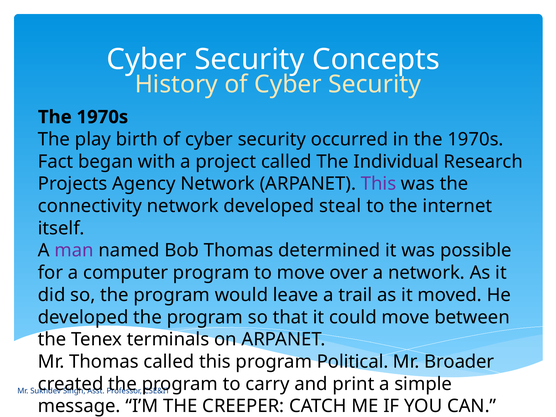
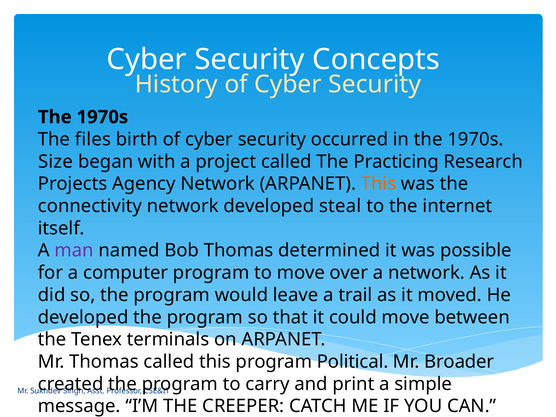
play: play -> files (93, 139)
Fact: Fact -> Size (56, 162)
Individual: Individual -> Practicing (396, 162)
This colour: purple -> orange (379, 184)
